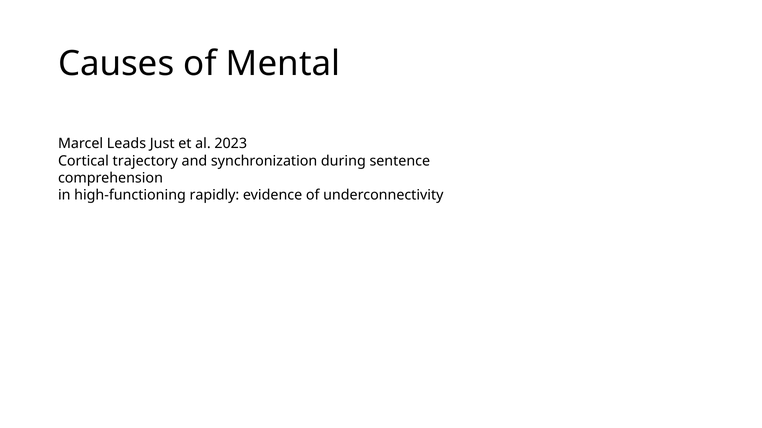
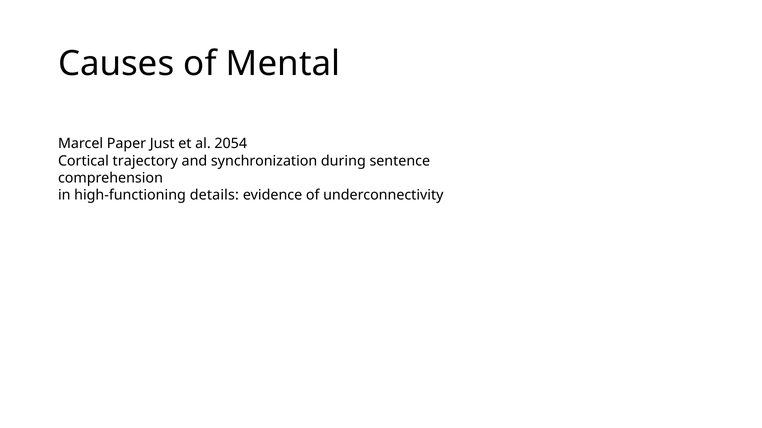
Leads: Leads -> Paper (127, 144)
2023: 2023 -> 2054 (231, 144)
rapidly: rapidly -> details (214, 195)
